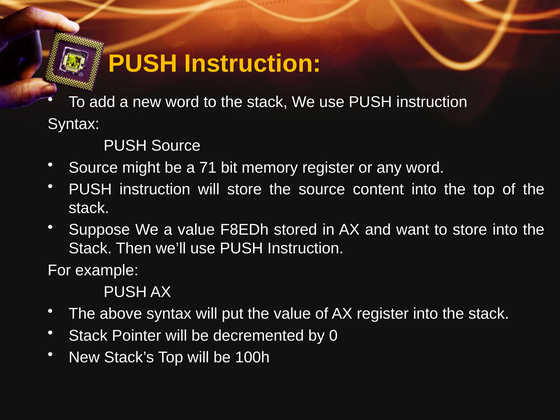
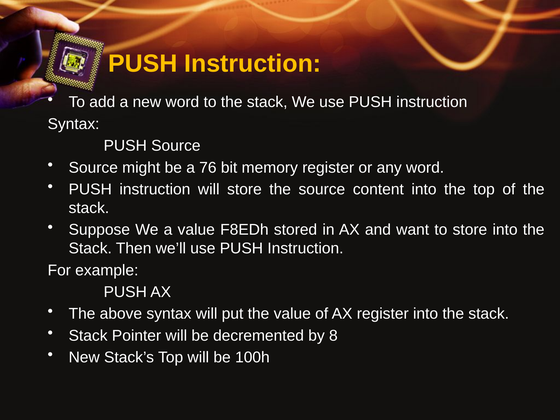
71: 71 -> 76 (208, 168)
0: 0 -> 8 (333, 336)
